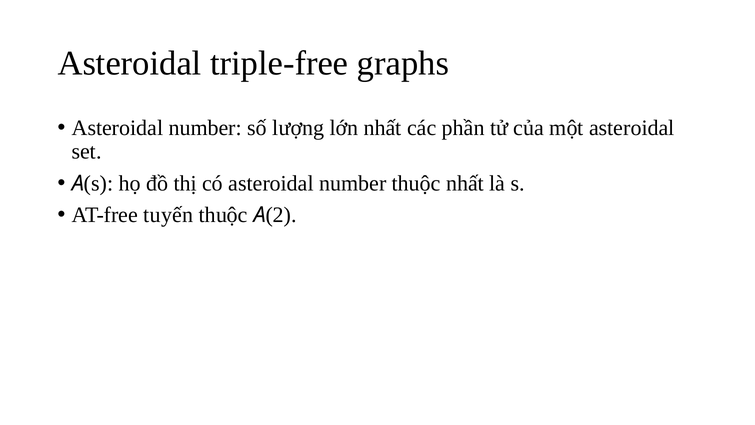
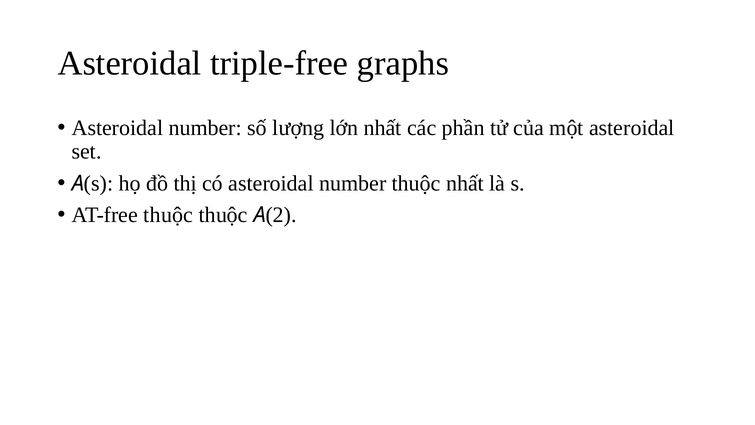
AT-free tuyến: tuyến -> thuộc (168, 215)
